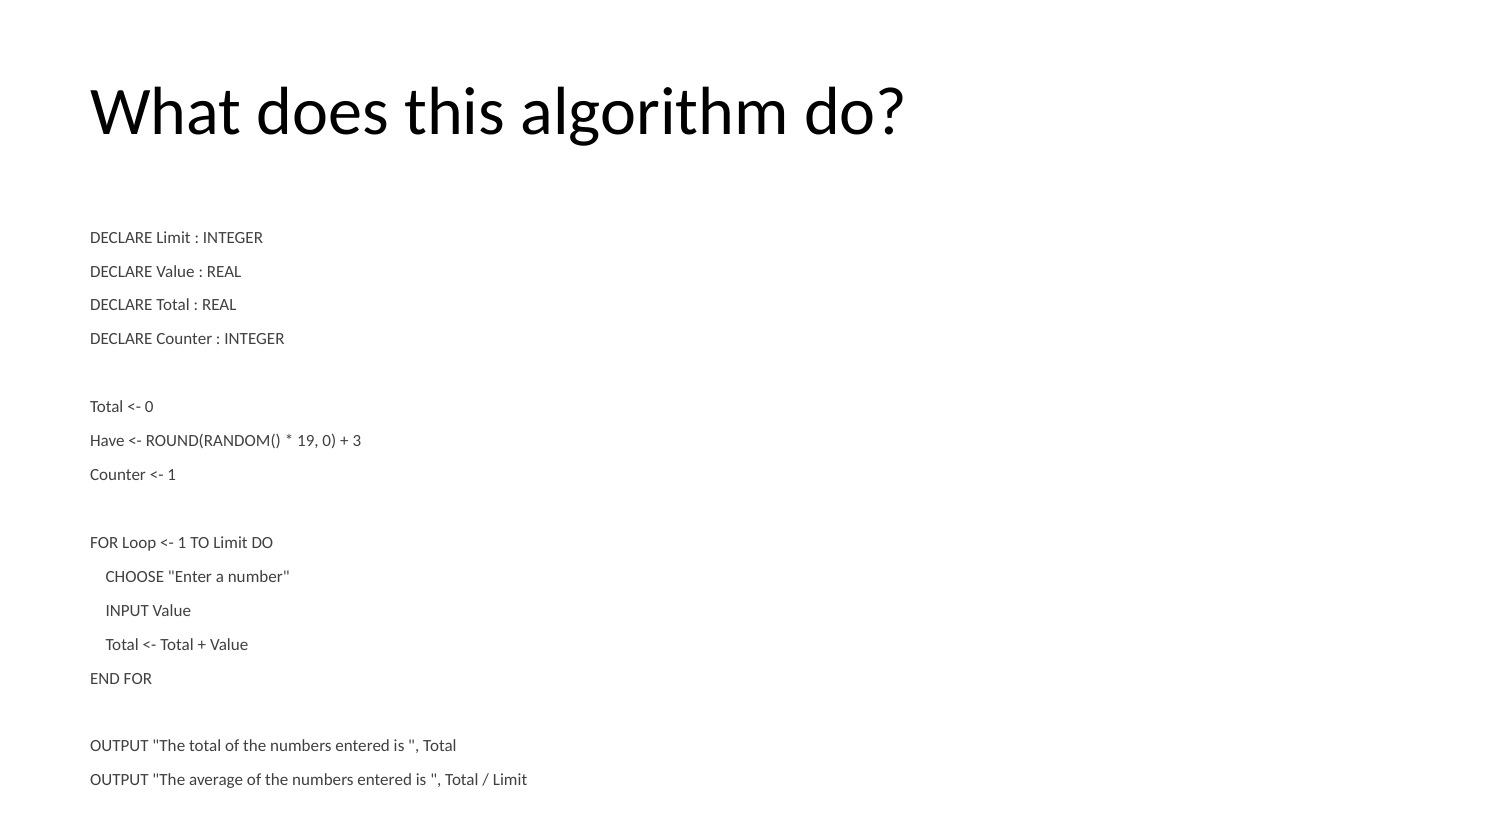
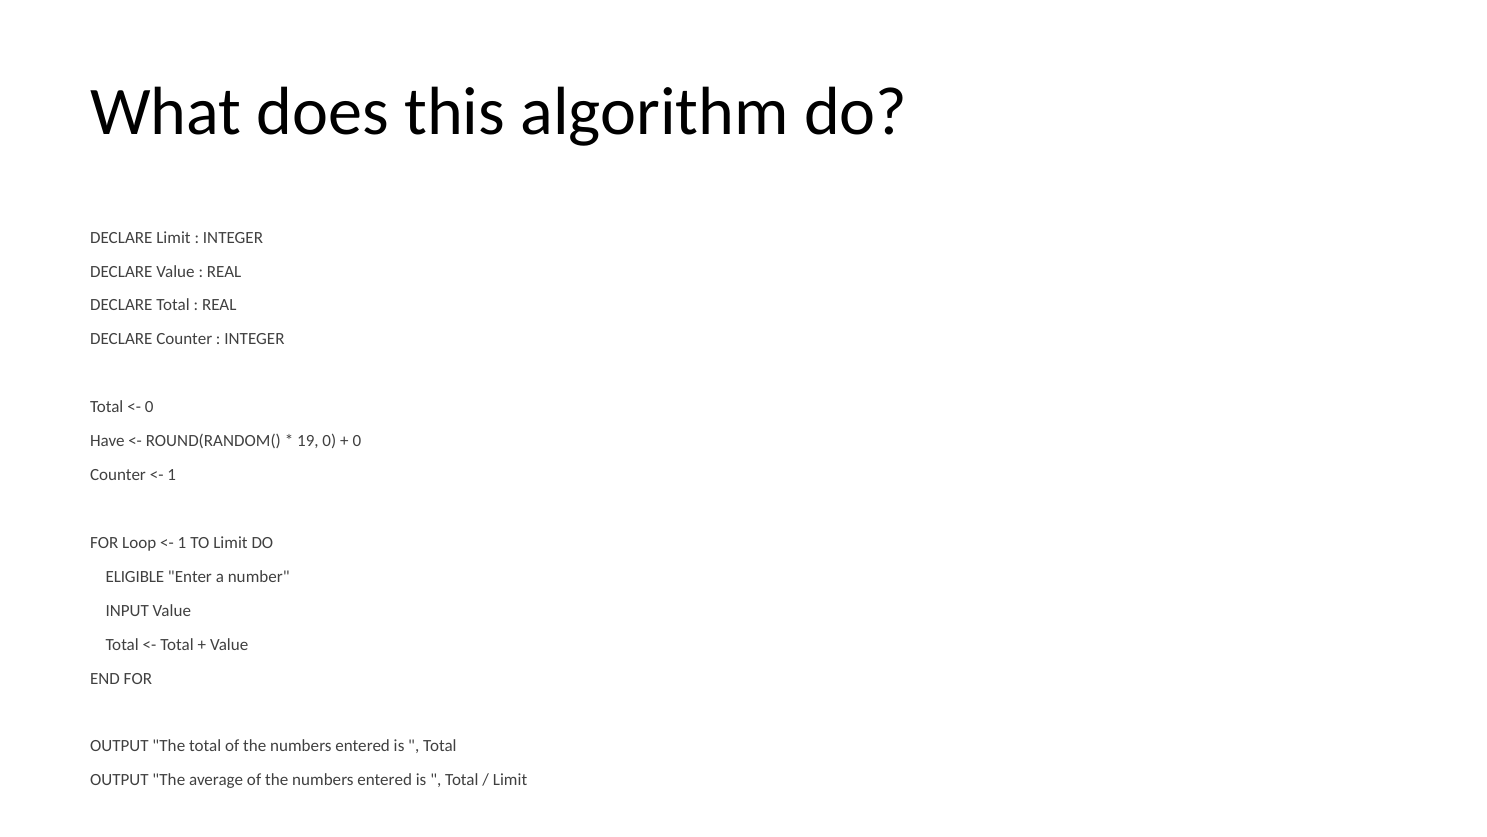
3: 3 -> 0 (357, 441)
CHOOSE: CHOOSE -> ELIGIBLE (135, 576)
